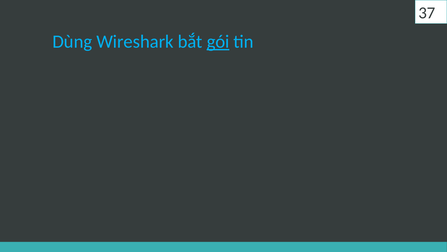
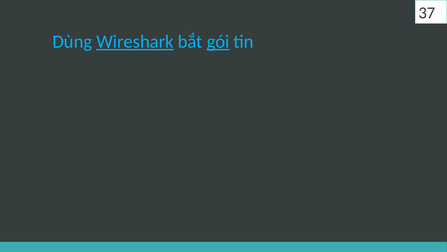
Wireshark underline: none -> present (135, 42)
